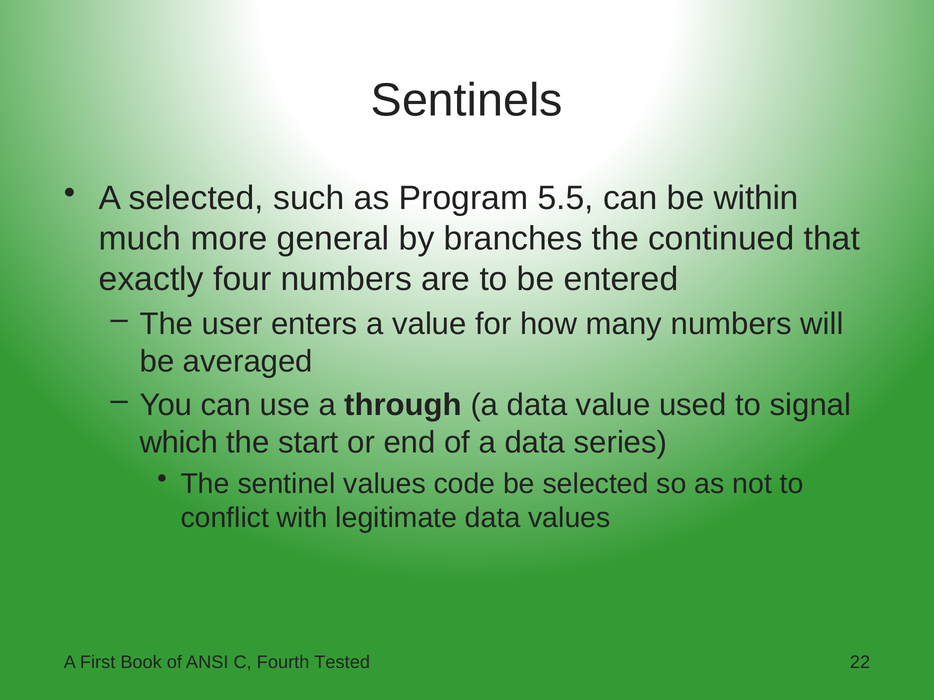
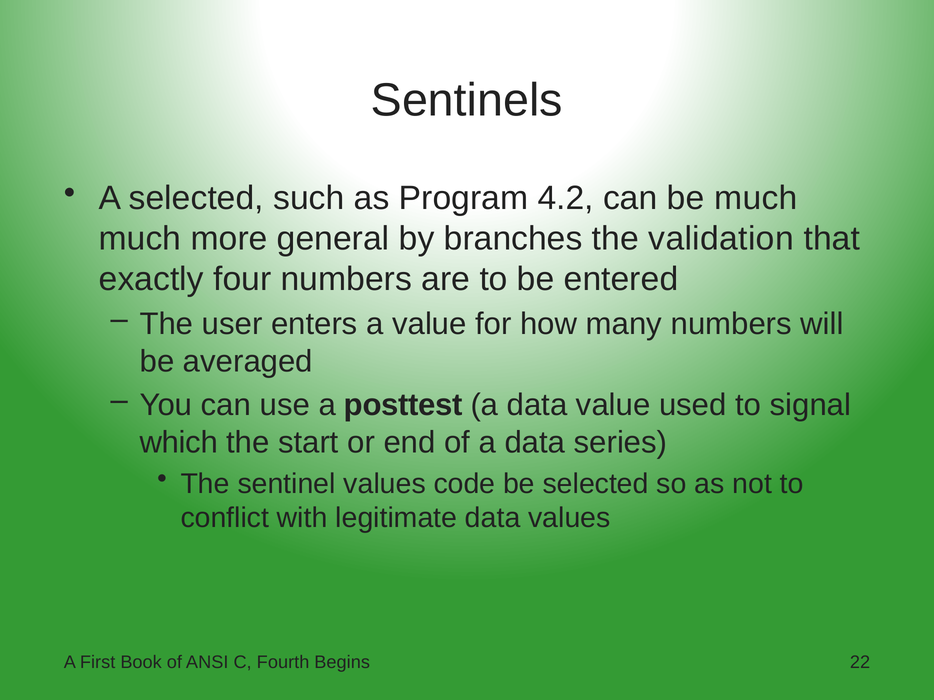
5.5: 5.5 -> 4.2 (566, 199)
be within: within -> much (756, 199)
continued: continued -> validation (721, 239)
through: through -> posttest (403, 405)
Tested: Tested -> Begins (342, 663)
